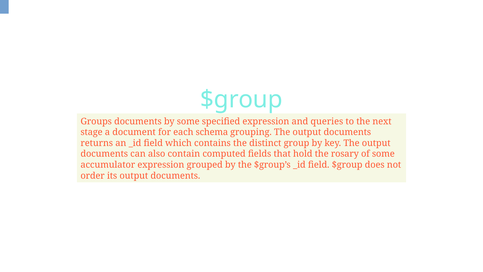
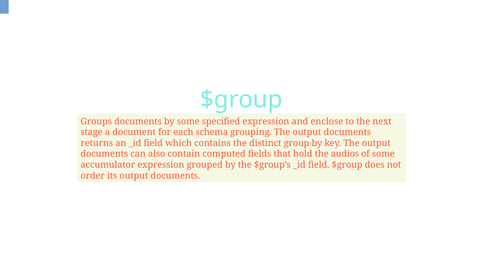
queries: queries -> enclose (327, 121)
rosary: rosary -> audios (345, 154)
